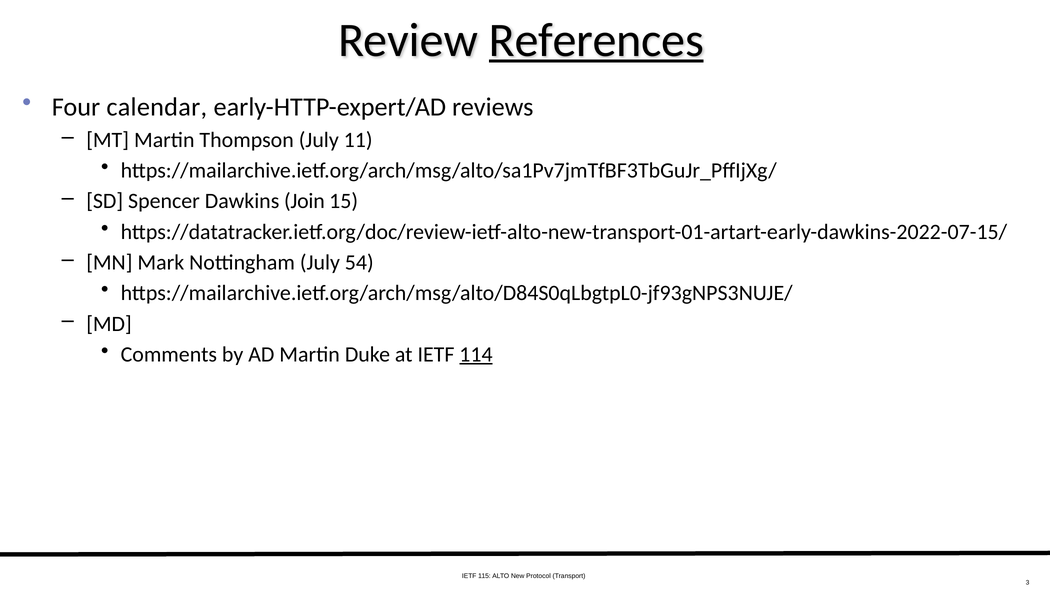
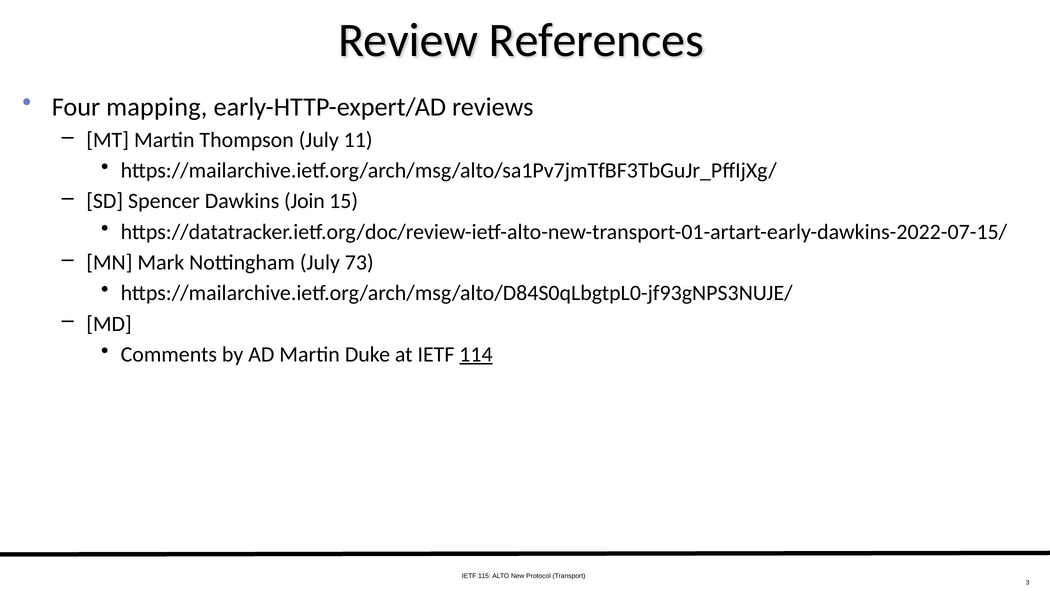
References underline: present -> none (596, 40)
calendar: calendar -> mapping (157, 107)
54: 54 -> 73 (359, 262)
